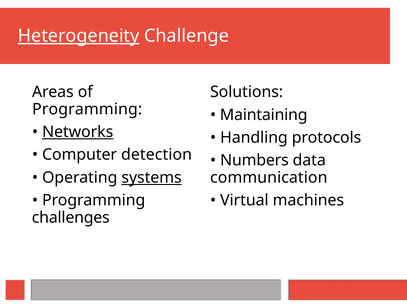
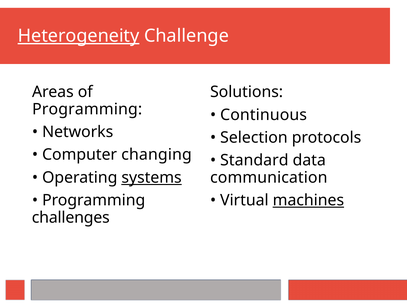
Maintaining: Maintaining -> Continuous (264, 115)
Networks underline: present -> none (78, 132)
Handling: Handling -> Selection (254, 137)
detection: detection -> changing (157, 154)
Numbers: Numbers -> Standard (254, 160)
machines underline: none -> present (308, 200)
